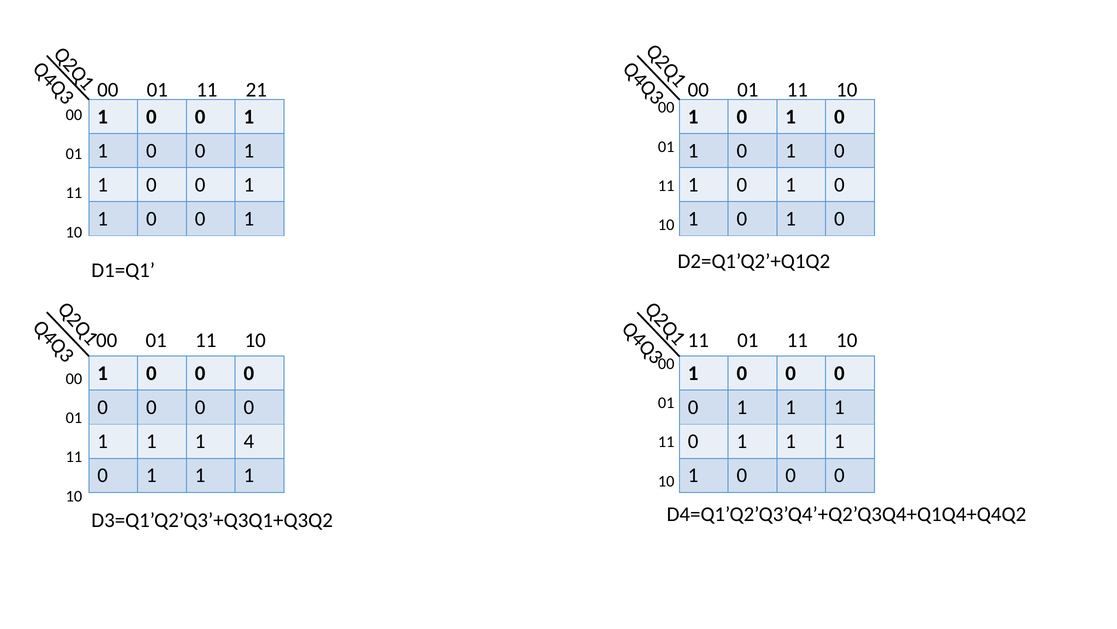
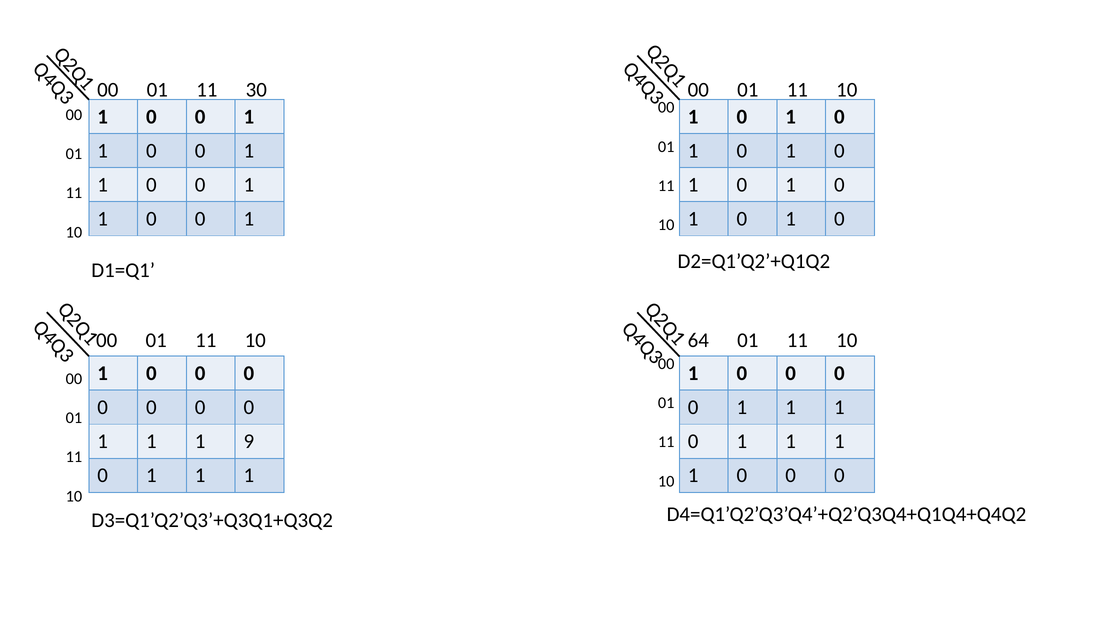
21: 21 -> 30 (256, 90)
10 11: 11 -> 64 (698, 340)
1 4: 4 -> 9 (249, 441)
